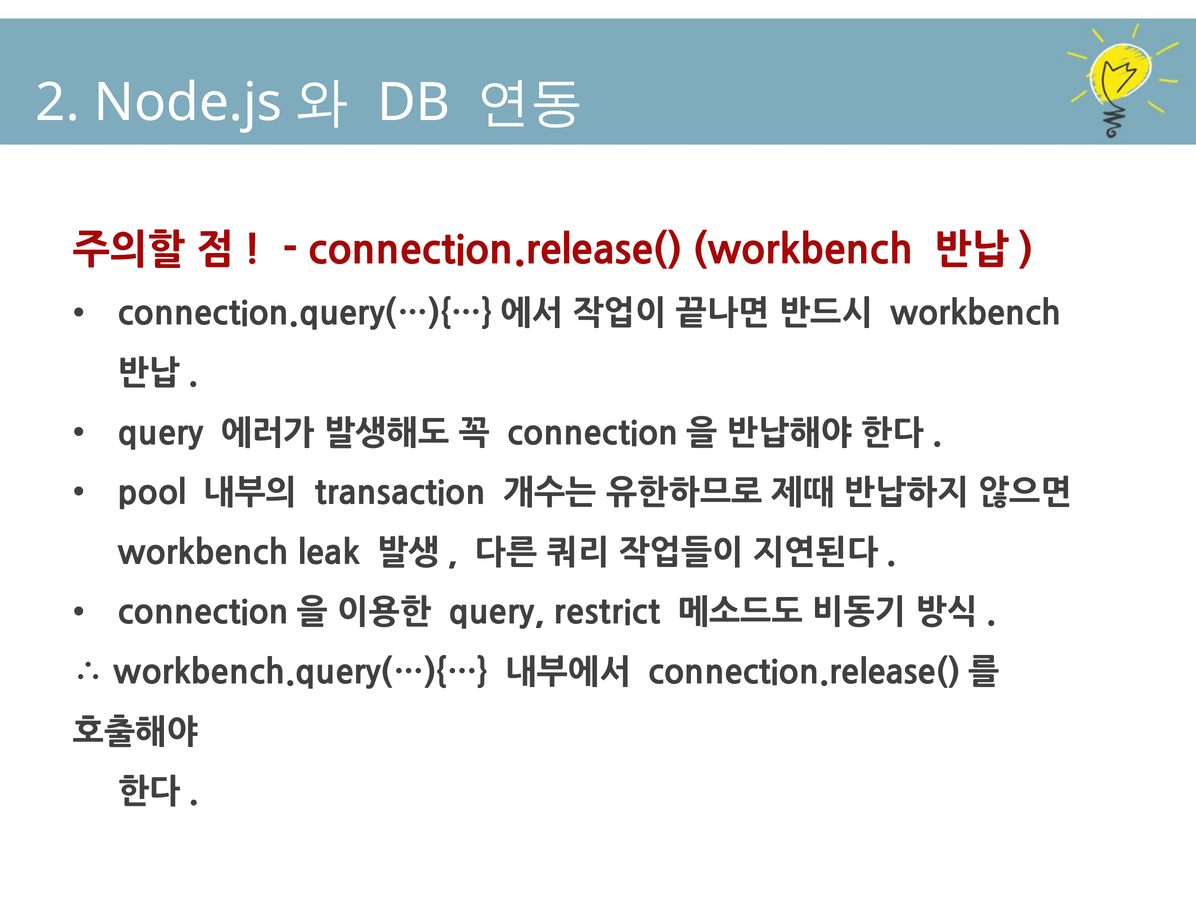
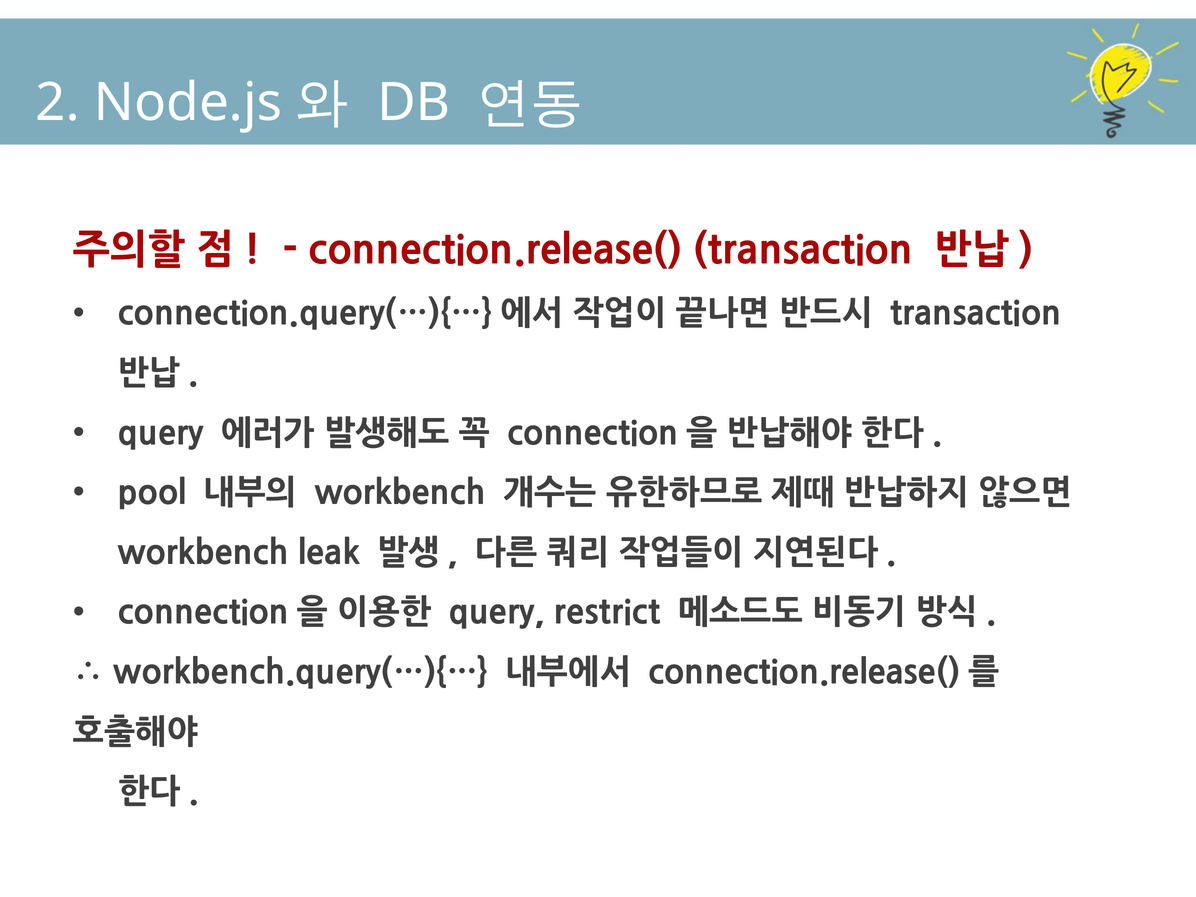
connection.release( workbench: workbench -> transaction (803, 251)
workbench: workbench -> transaction (976, 314)
transaction: transaction -> workbench (400, 493)
